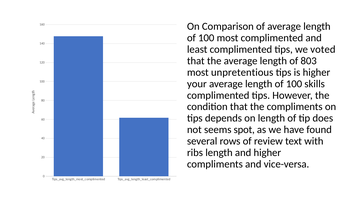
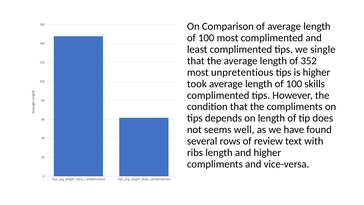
voted: voted -> single (323, 49)
803: 803 -> 352 (309, 61)
your: your -> took (197, 84)
spot: spot -> well (244, 130)
